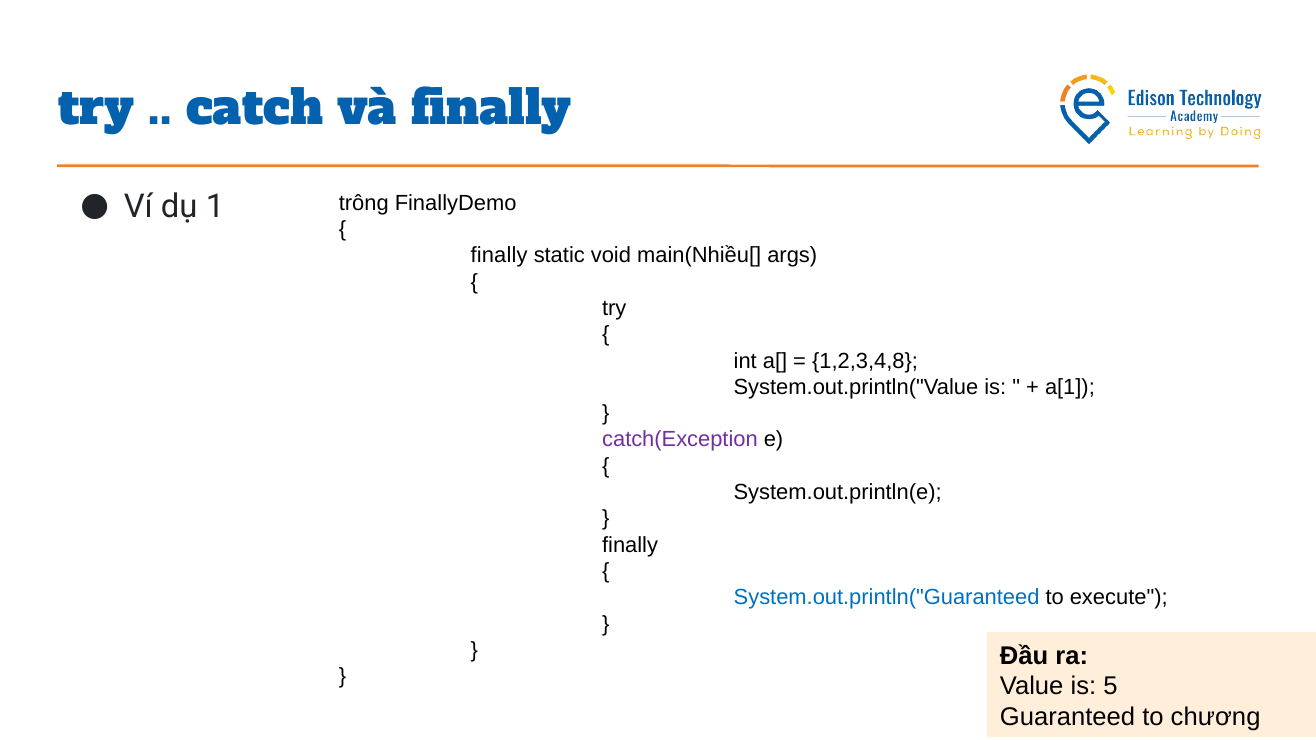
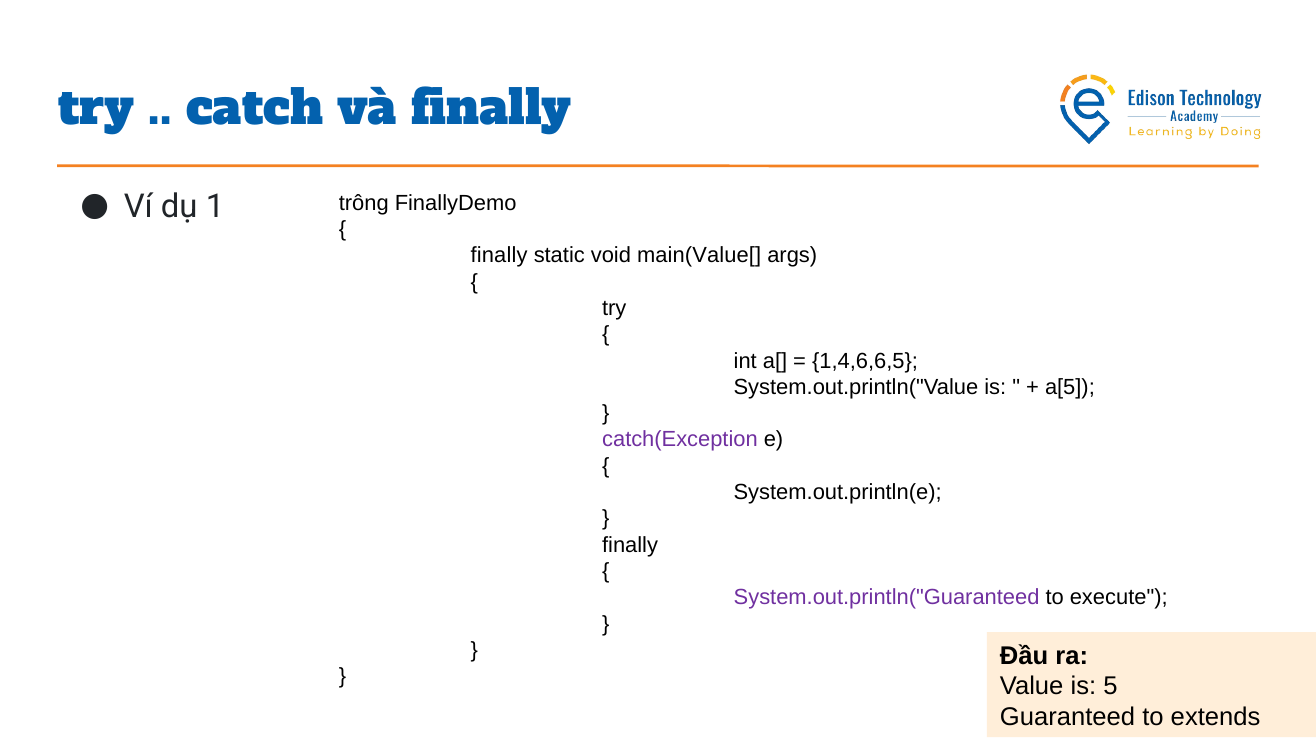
main(Nhiều[: main(Nhiều[ -> main(Value[ (699, 256)
1,2,3,4,8: 1,2,3,4,8 -> 1,4,6,6,5 (865, 361)
a[1: a[1 -> a[5 (1070, 387)
System.out.println("Guaranteed colour: blue -> purple (887, 598)
chương: chương -> extends (1216, 717)
